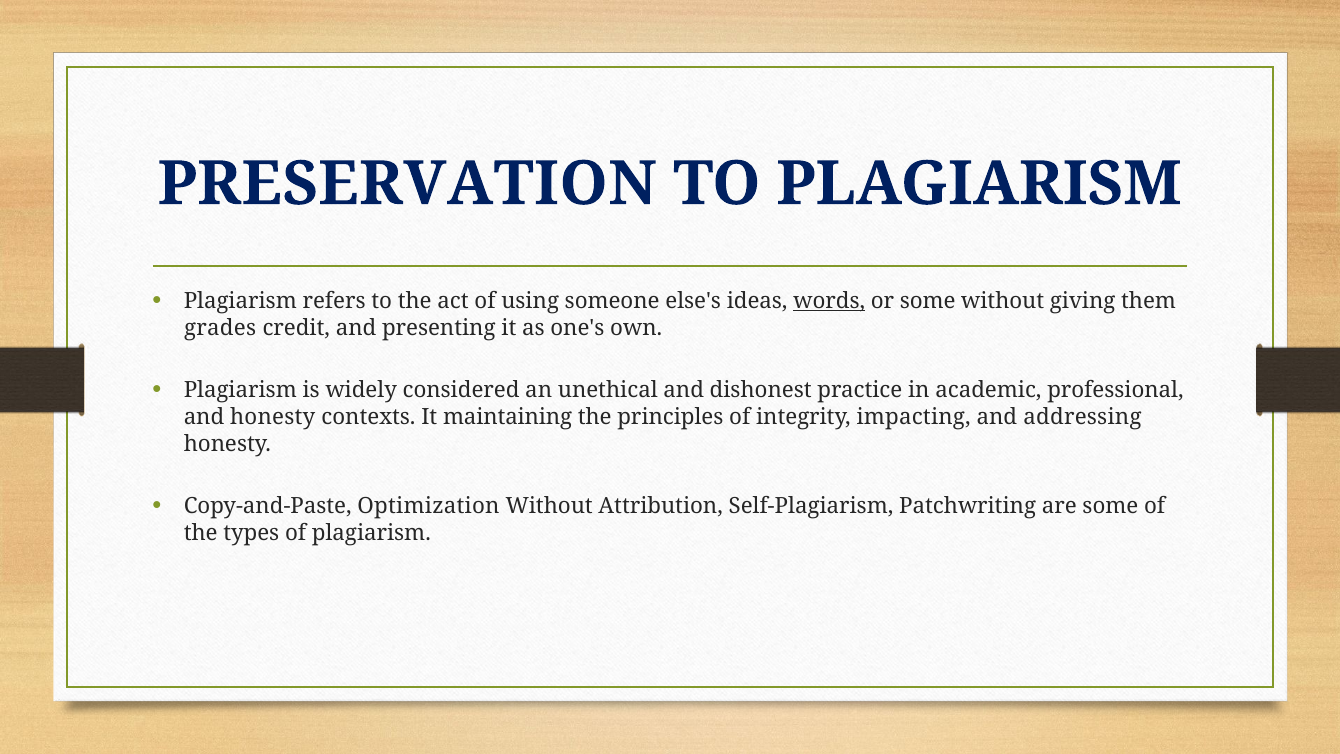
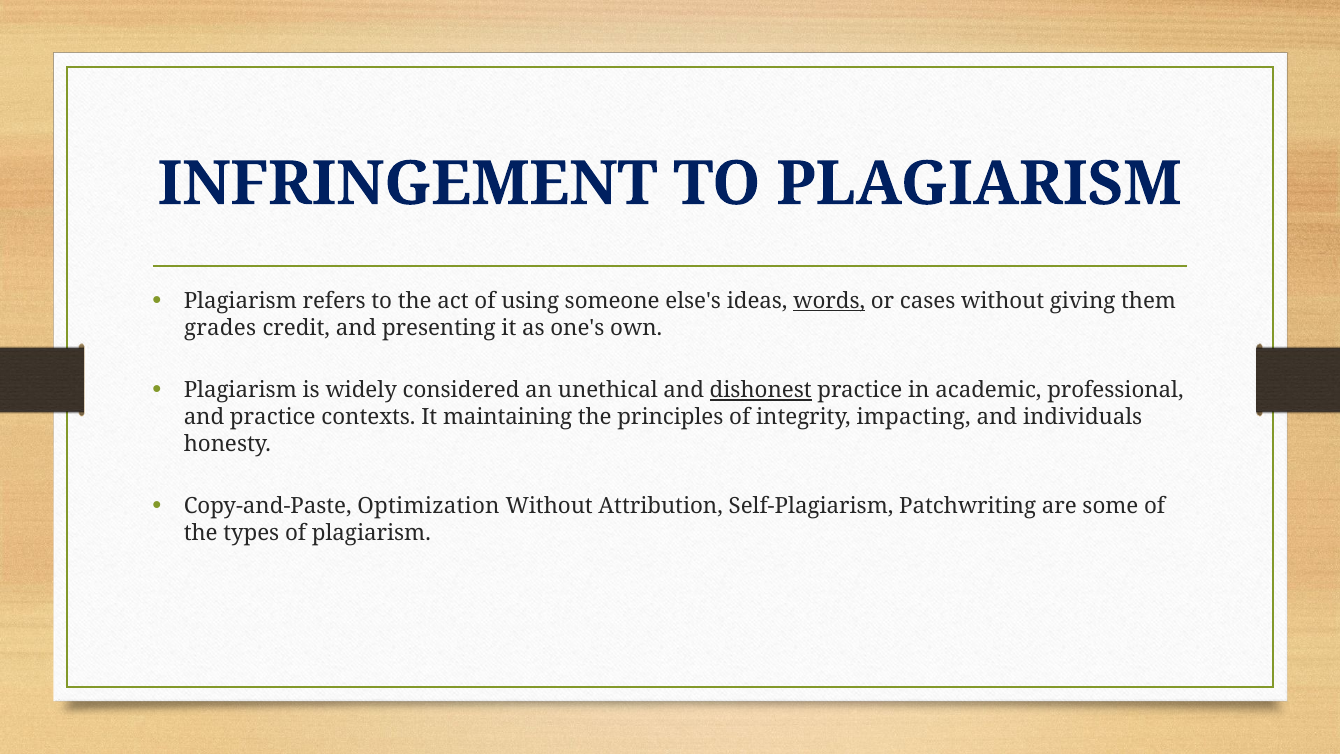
PRESERVATION: PRESERVATION -> INFRINGEMENT (408, 184)
or some: some -> cases (928, 301)
dishonest underline: none -> present (761, 390)
and honesty: honesty -> practice (273, 417)
addressing: addressing -> individuals (1083, 417)
